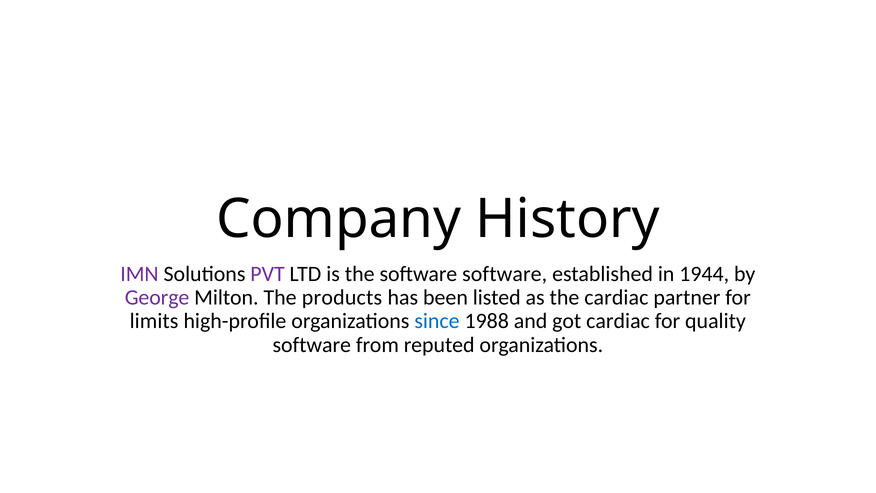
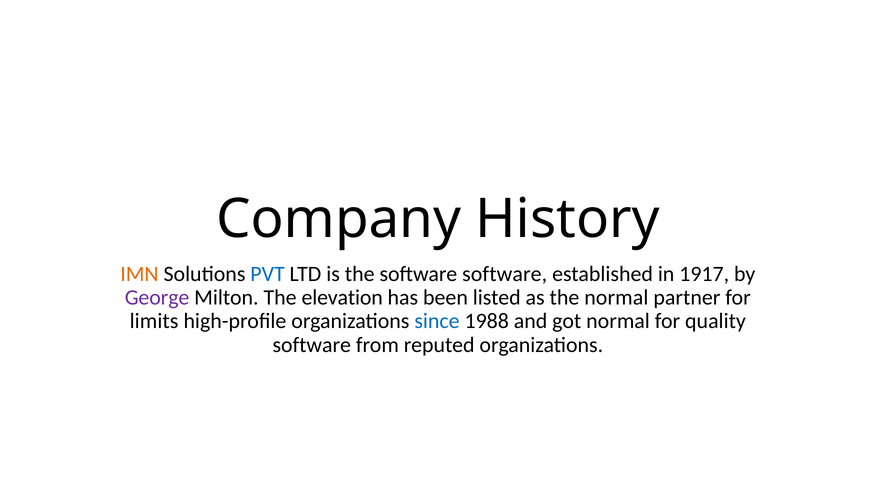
IMN colour: purple -> orange (139, 274)
PVT colour: purple -> blue (268, 274)
1944: 1944 -> 1917 (704, 274)
products: products -> elevation (342, 297)
the cardiac: cardiac -> normal (616, 297)
got cardiac: cardiac -> normal (618, 321)
